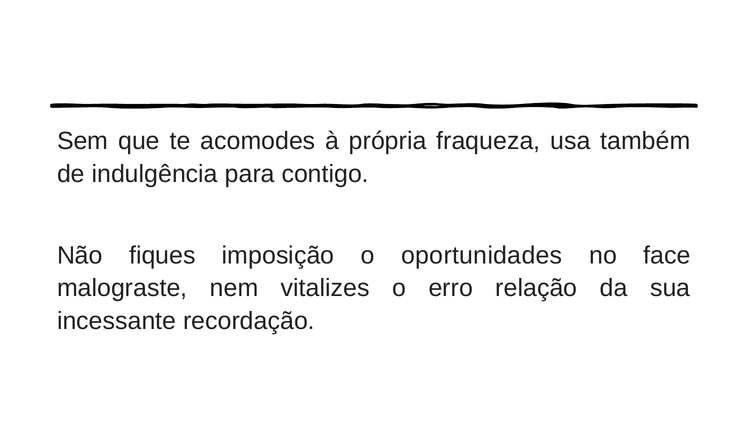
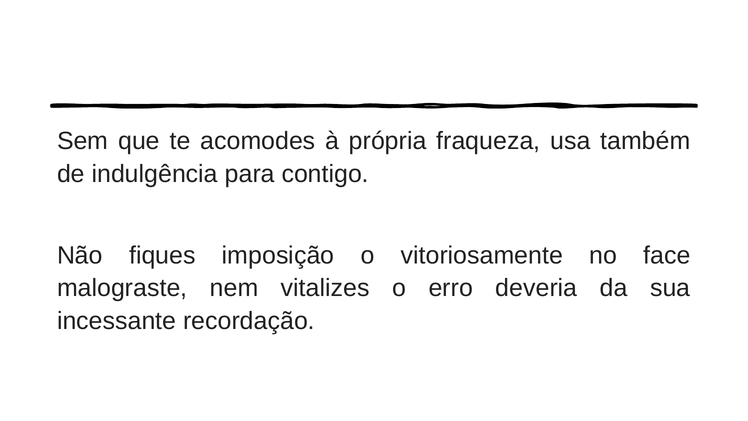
oportunidades: oportunidades -> vitoriosamente (482, 255)
relação: relação -> deveria (536, 288)
